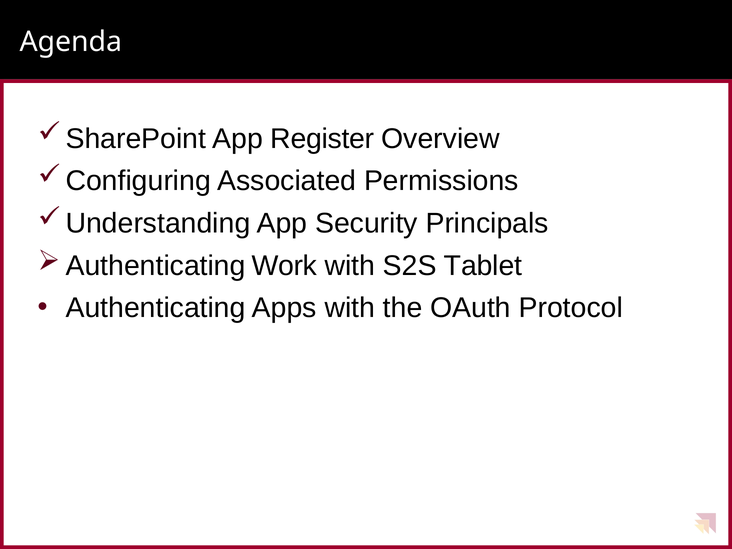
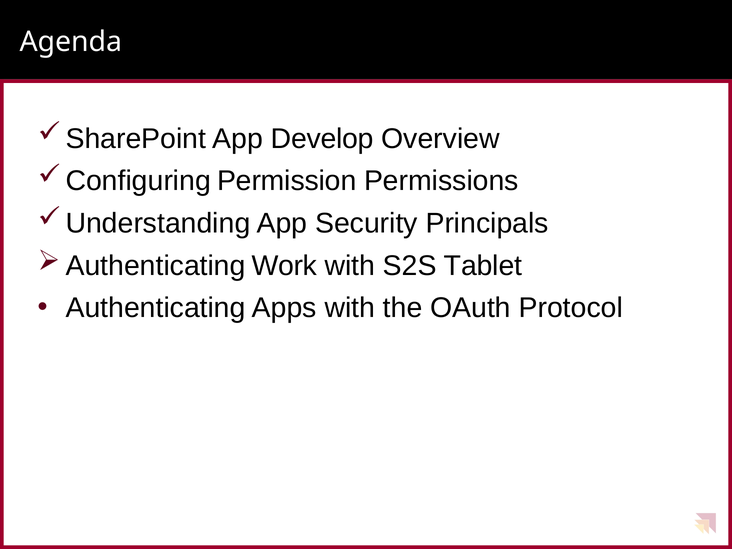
Register: Register -> Develop (322, 139)
Associated: Associated -> Permission (287, 181)
